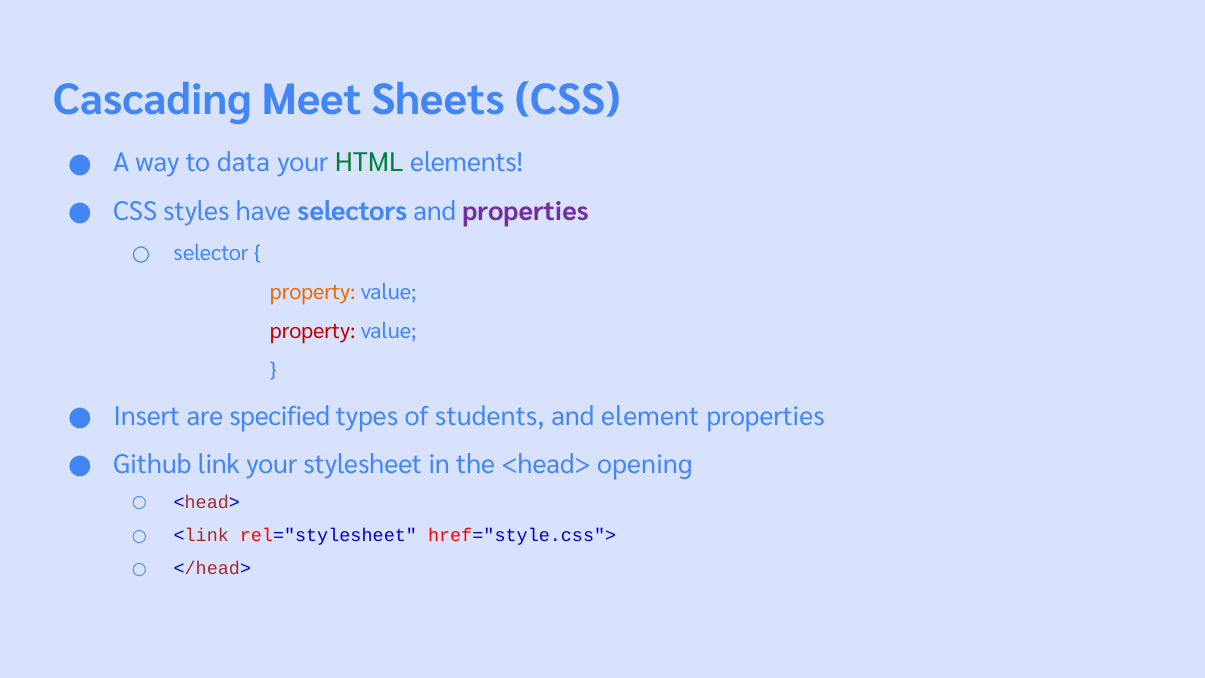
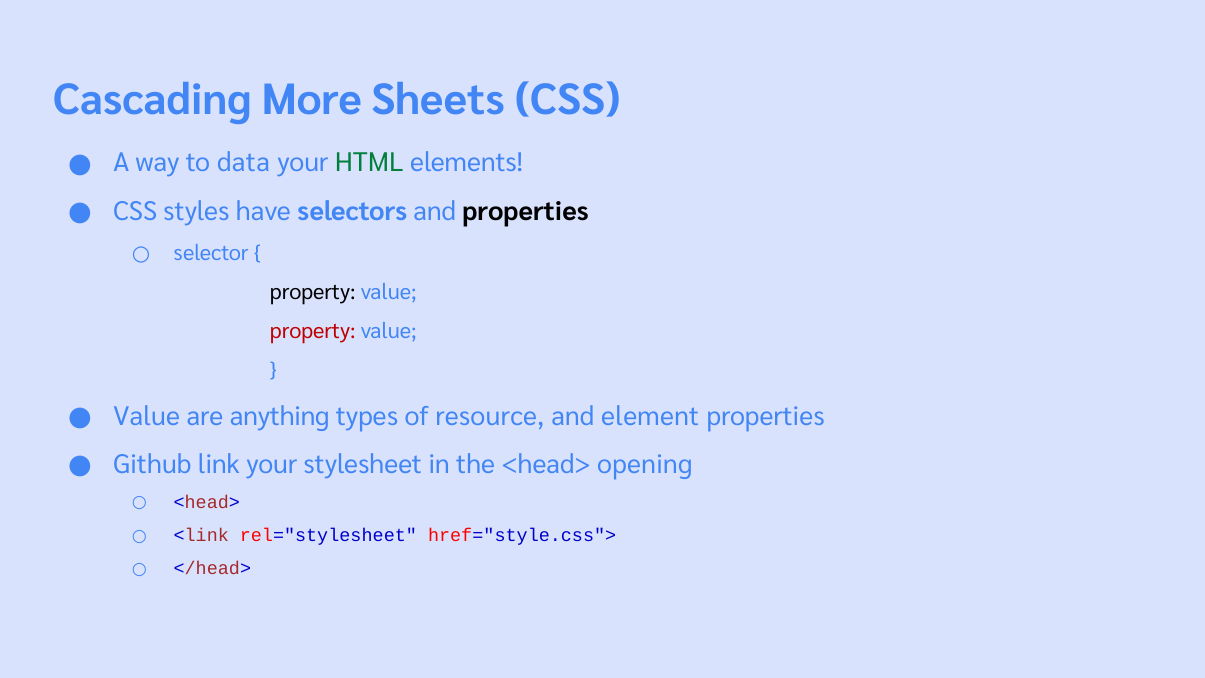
Meet: Meet -> More (312, 100)
properties colour: purple -> black (525, 211)
property colour: orange -> black (313, 292)
Insert: Insert -> Value (147, 416)
specified: specified -> anything (280, 416)
students: students -> resource (490, 416)
